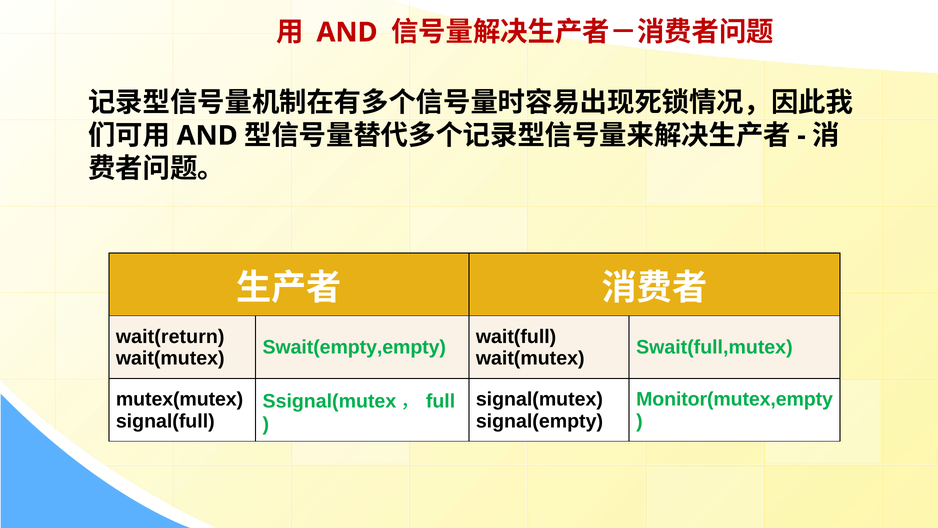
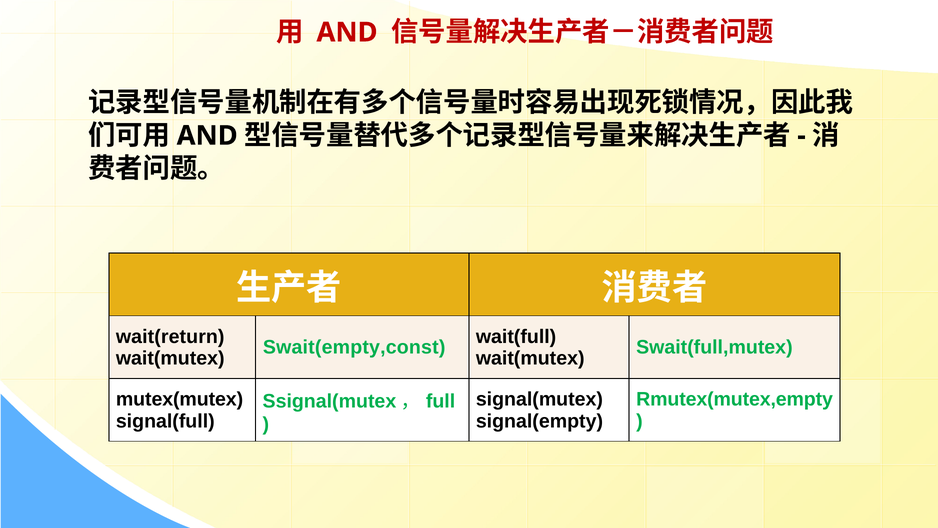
Swait(empty,empty: Swait(empty,empty -> Swait(empty,const (354, 347)
Monitor(mutex,empty: Monitor(mutex,empty -> Rmutex(mutex,empty (735, 399)
